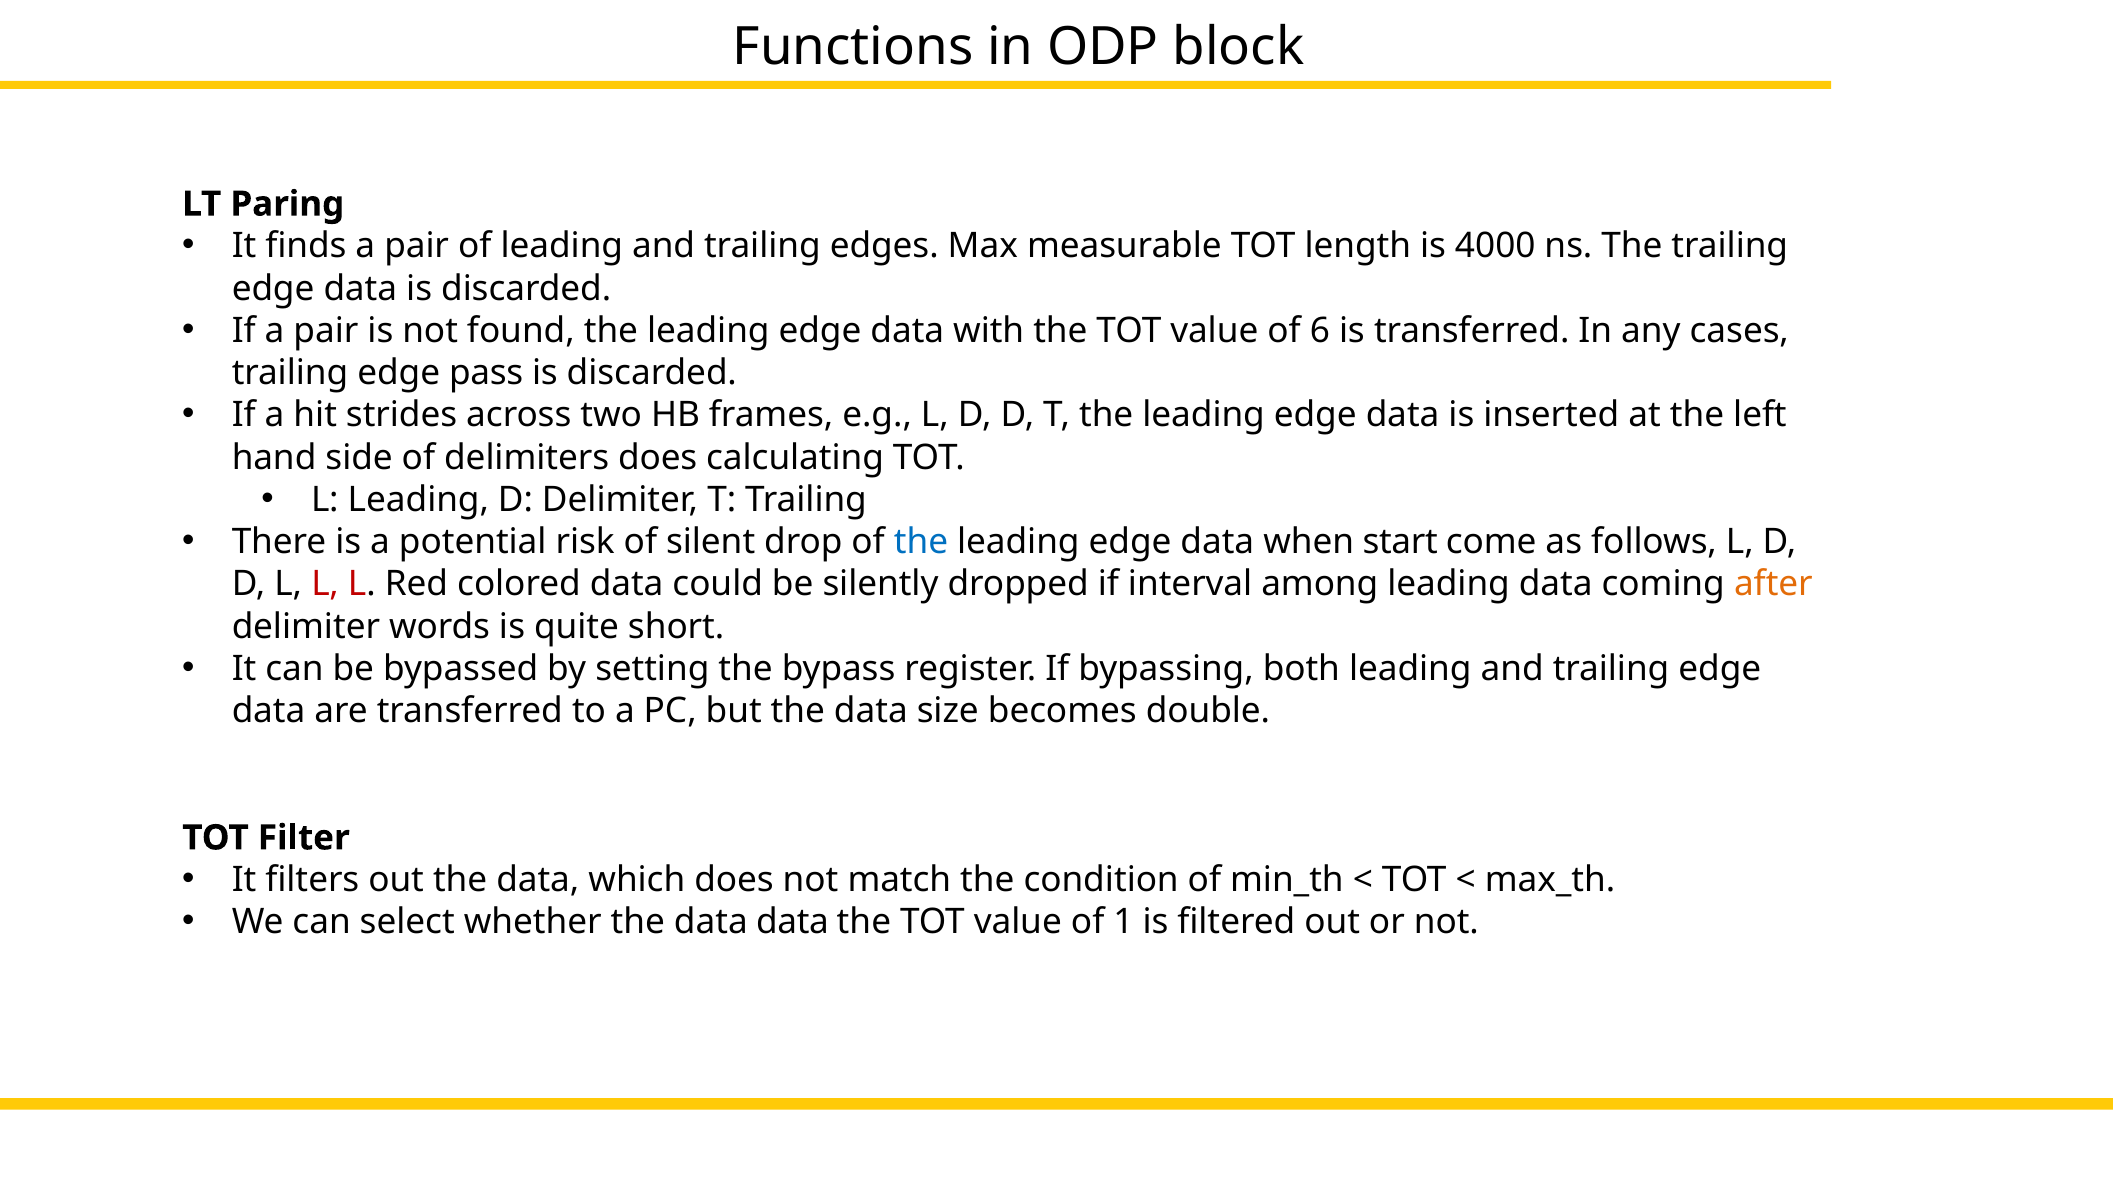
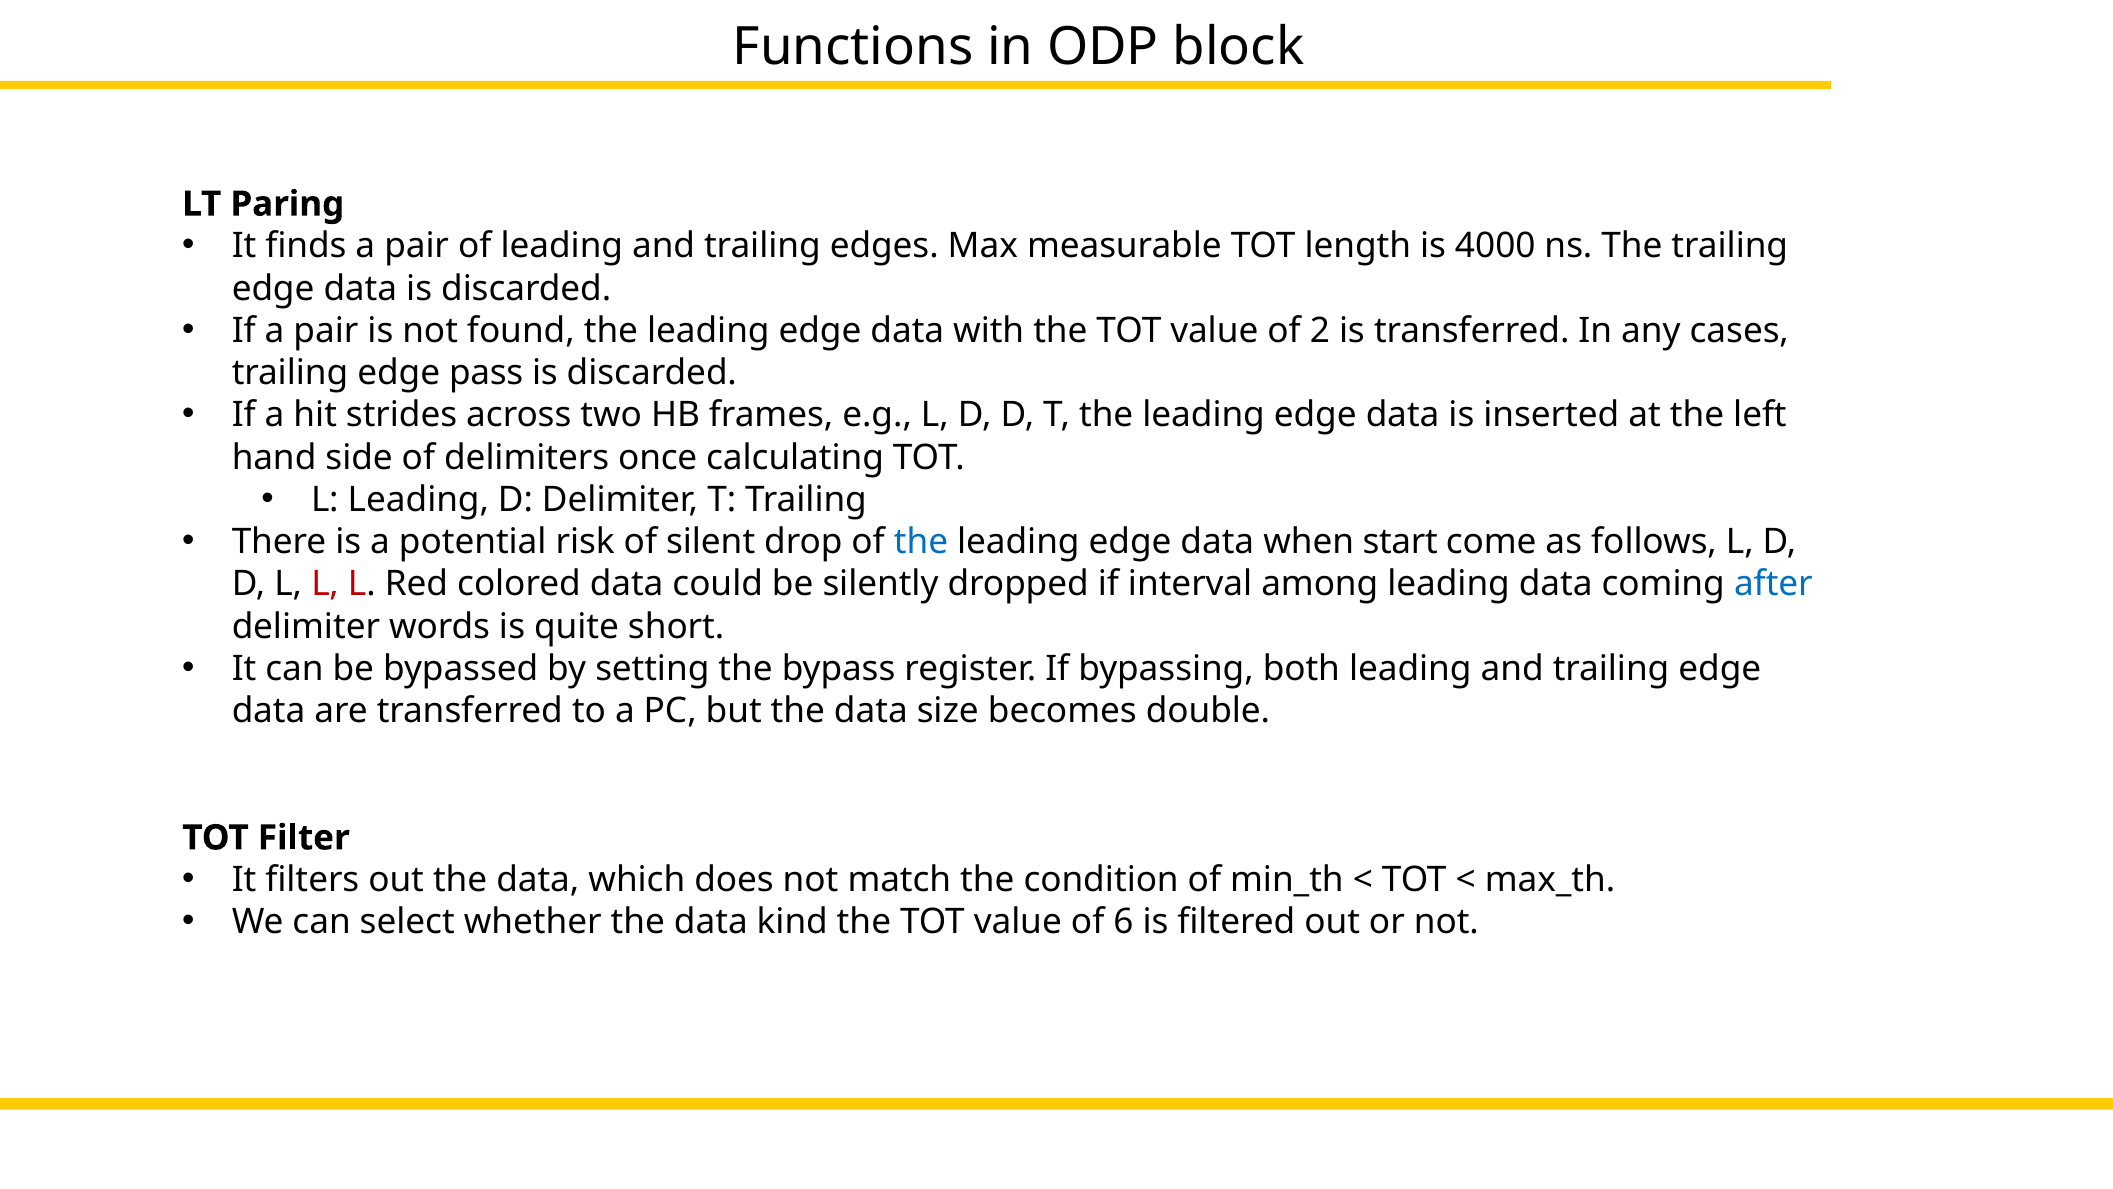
6: 6 -> 2 (1320, 331)
delimiters does: does -> once (658, 457)
after colour: orange -> blue (1773, 584)
data data: data -> kind (792, 922)
1: 1 -> 6 (1123, 922)
